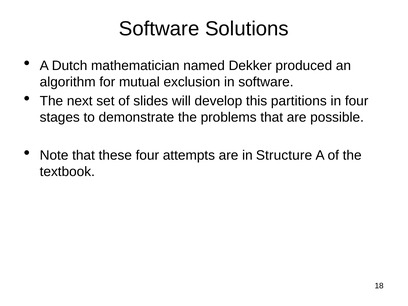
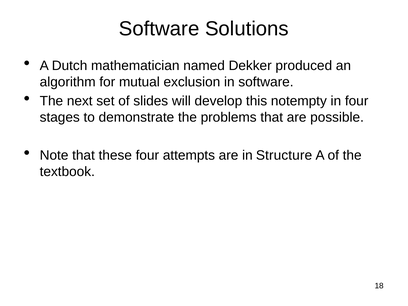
partitions: partitions -> notempty (299, 101)
